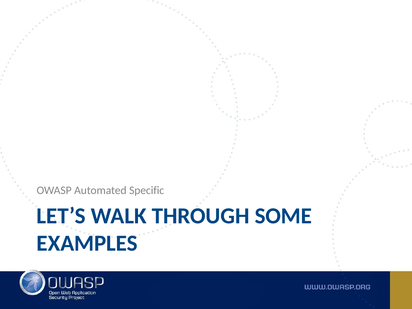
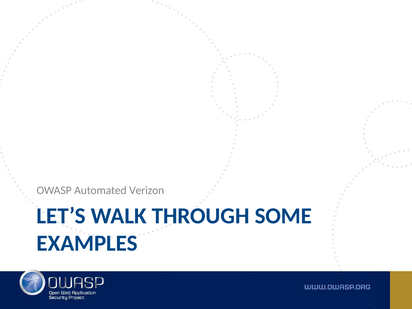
Specific: Specific -> Verizon (147, 190)
